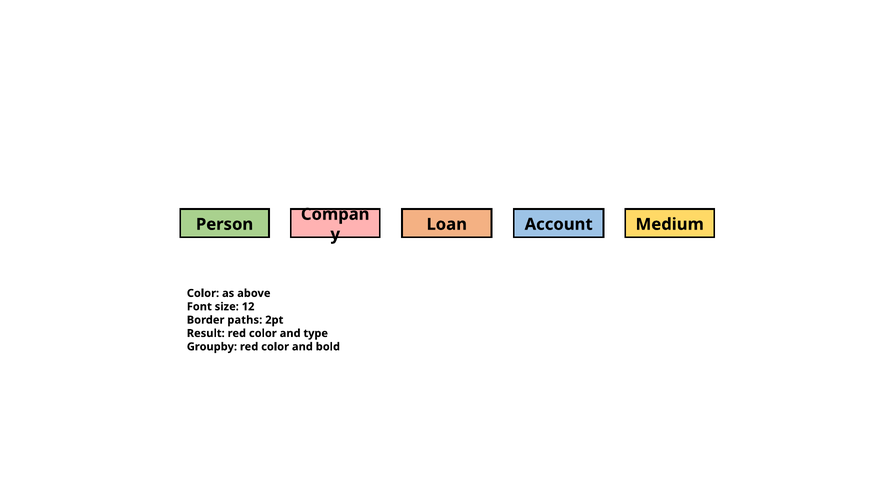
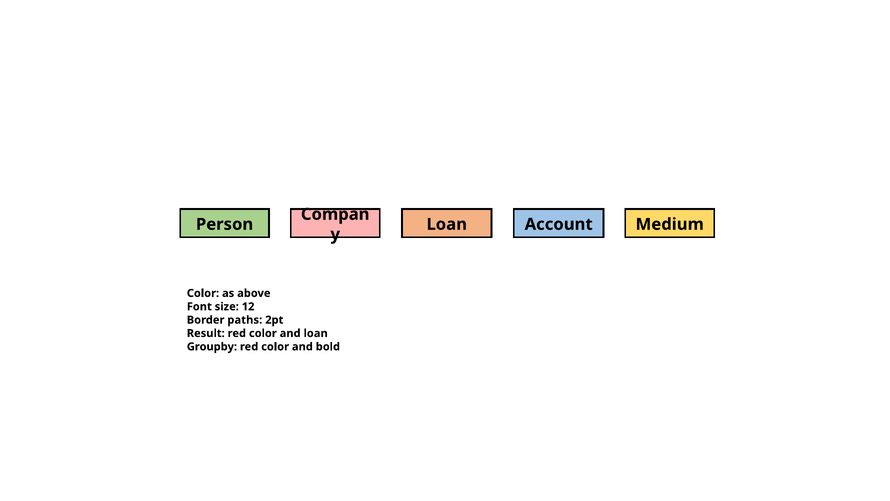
and type: type -> loan (316, 333)
